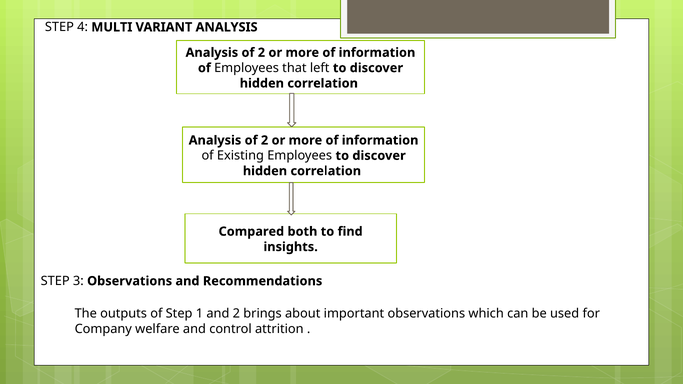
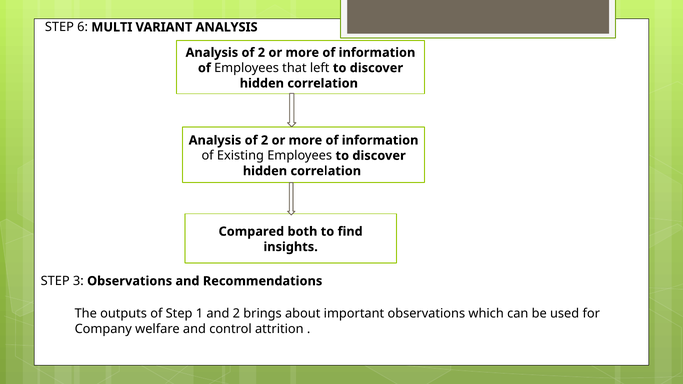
4: 4 -> 6 (83, 27)
